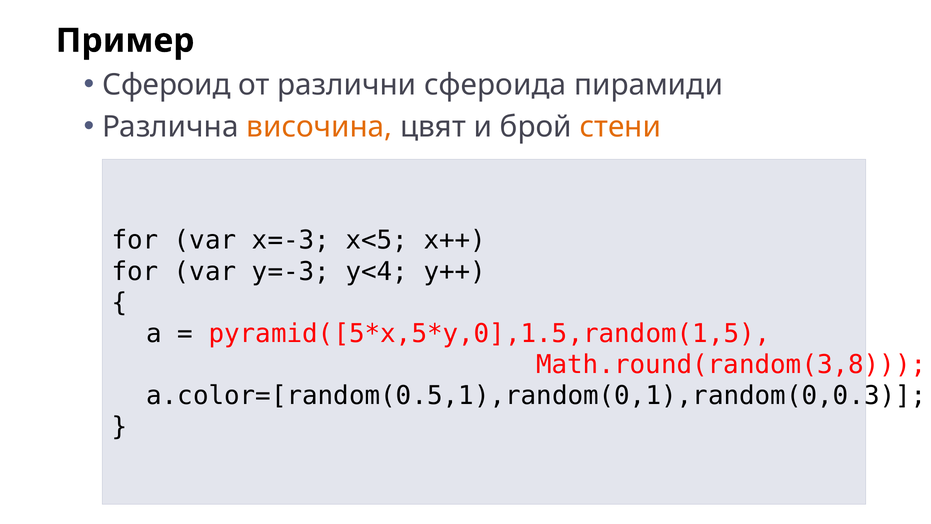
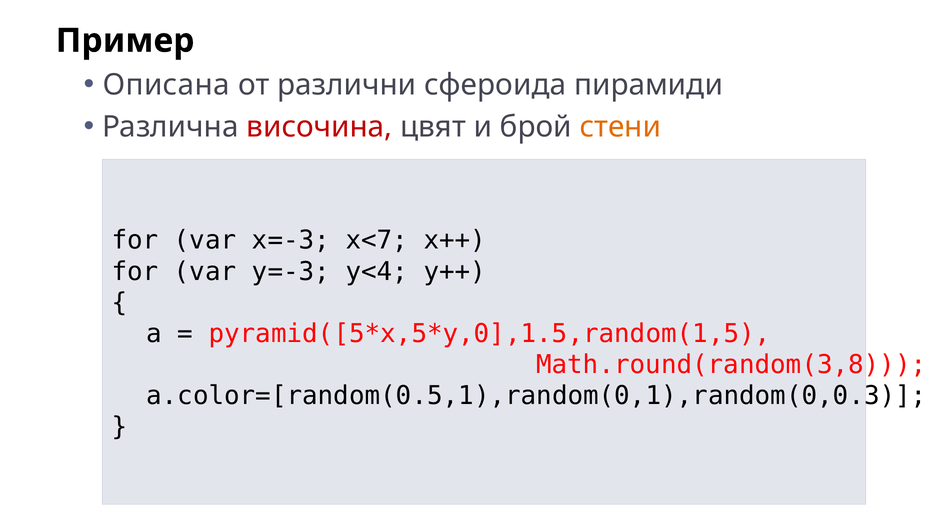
Сфероид: Сфероид -> Описана (166, 85)
височина colour: orange -> red (319, 127)
x<5: x<5 -> x<7 (377, 240)
